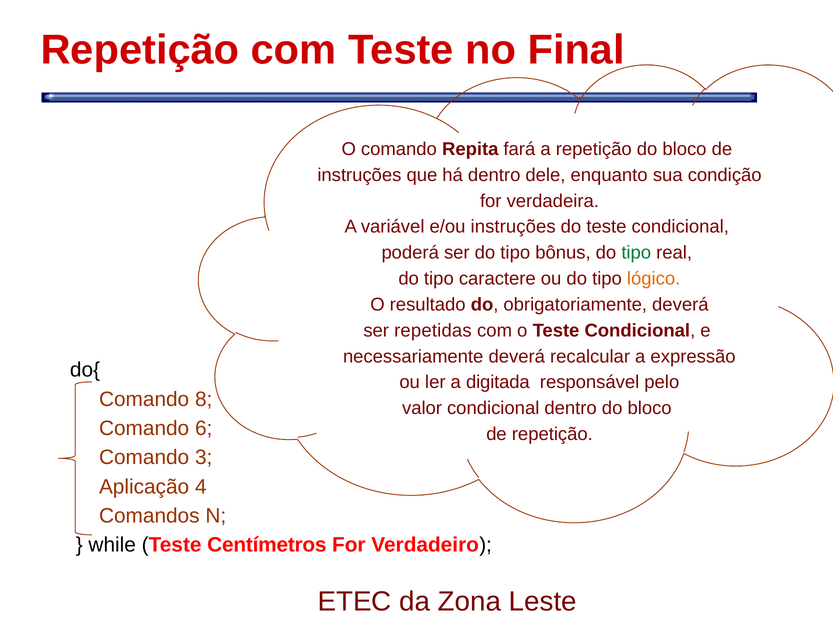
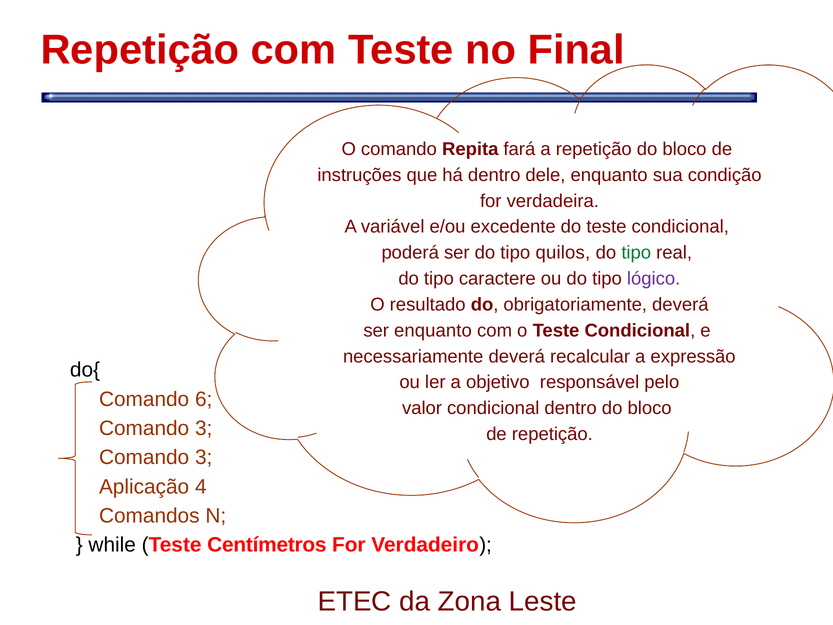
e/ou instruções: instruções -> excedente (513, 227)
bônus: bônus -> quilos (563, 253)
lógico colour: orange -> purple (654, 279)
ser repetidas: repetidas -> enquanto (433, 330)
digitada: digitada -> objetivo (498, 382)
8: 8 -> 6 (204, 399)
6: 6 -> 3 (204, 428)
